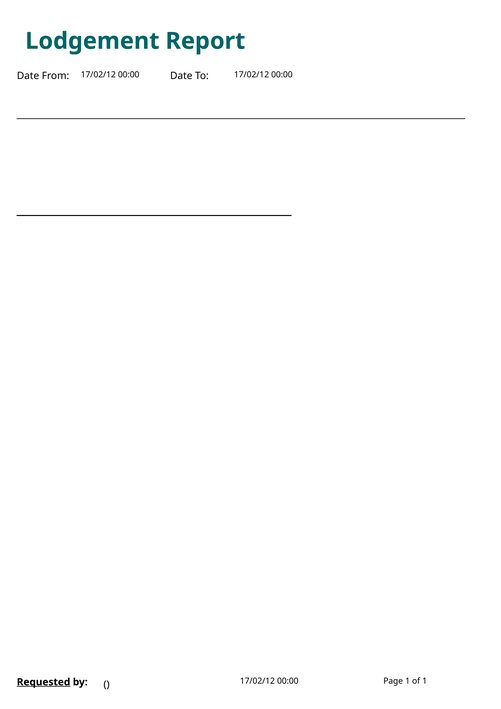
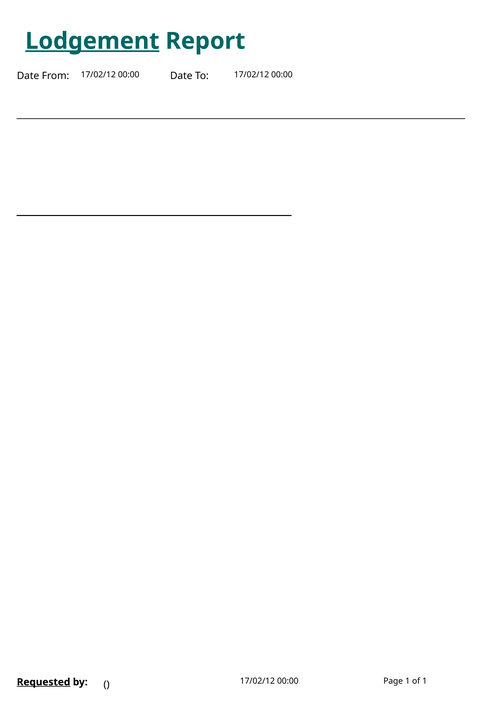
Lodgement underline: none -> present (92, 41)
